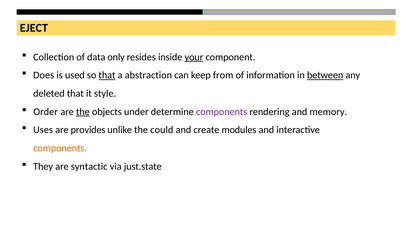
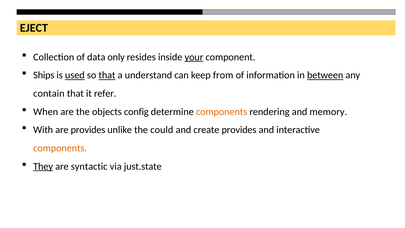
Does: Does -> Ships (44, 75)
used underline: none -> present (75, 75)
abstraction: abstraction -> understand (148, 75)
deleted: deleted -> contain (49, 93)
style: style -> refer (105, 93)
Order: Order -> When (46, 112)
the underline: present -> none (83, 112)
under: under -> config (136, 112)
components colour: purple -> orange (222, 112)
Uses: Uses -> With (43, 130)
create modules: modules -> provides (239, 130)
They underline: none -> present (43, 166)
